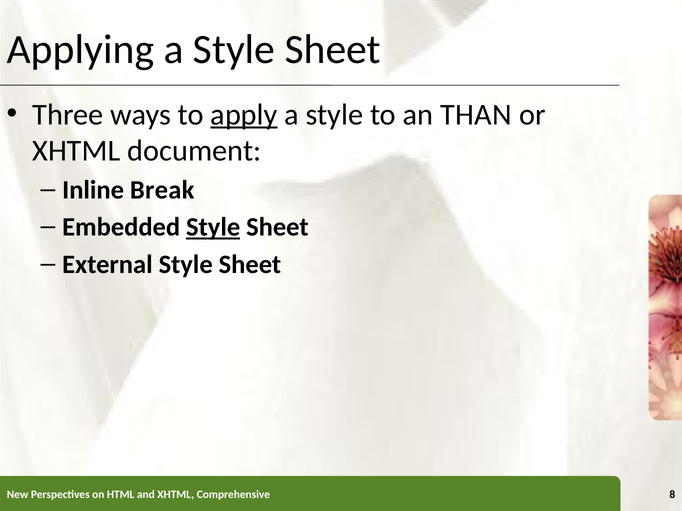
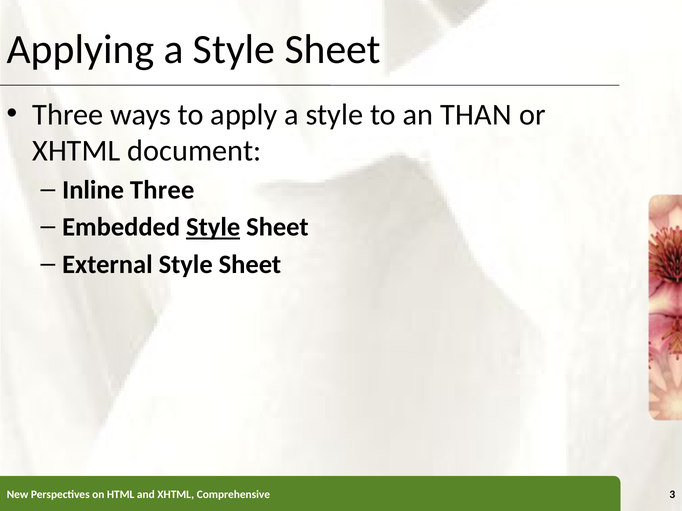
apply underline: present -> none (244, 115)
Inline Break: Break -> Three (162, 190)
8: 8 -> 3 (672, 495)
